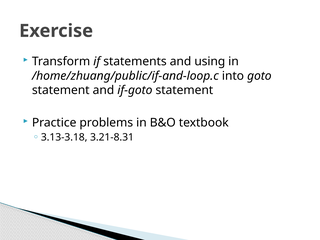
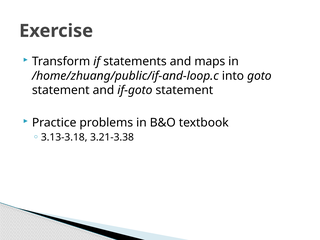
using: using -> maps (210, 61)
3.21-8.31: 3.21-8.31 -> 3.21-3.38 (112, 137)
